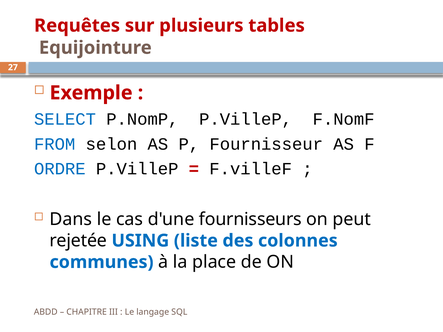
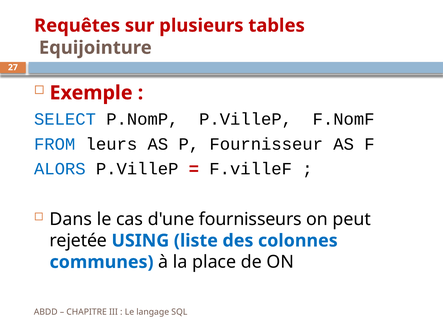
selon: selon -> leurs (111, 144)
ORDRE: ORDRE -> ALORS (60, 169)
